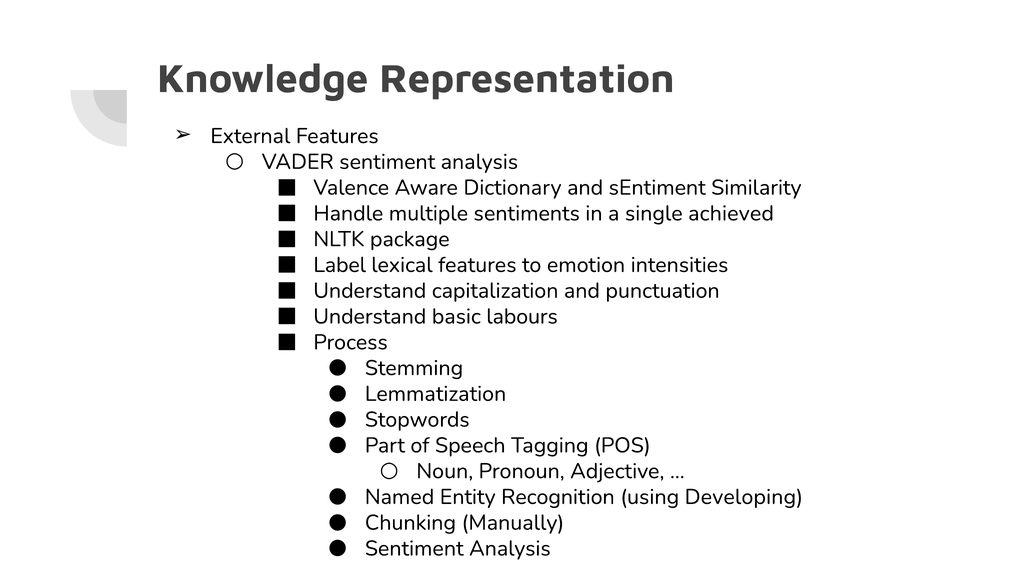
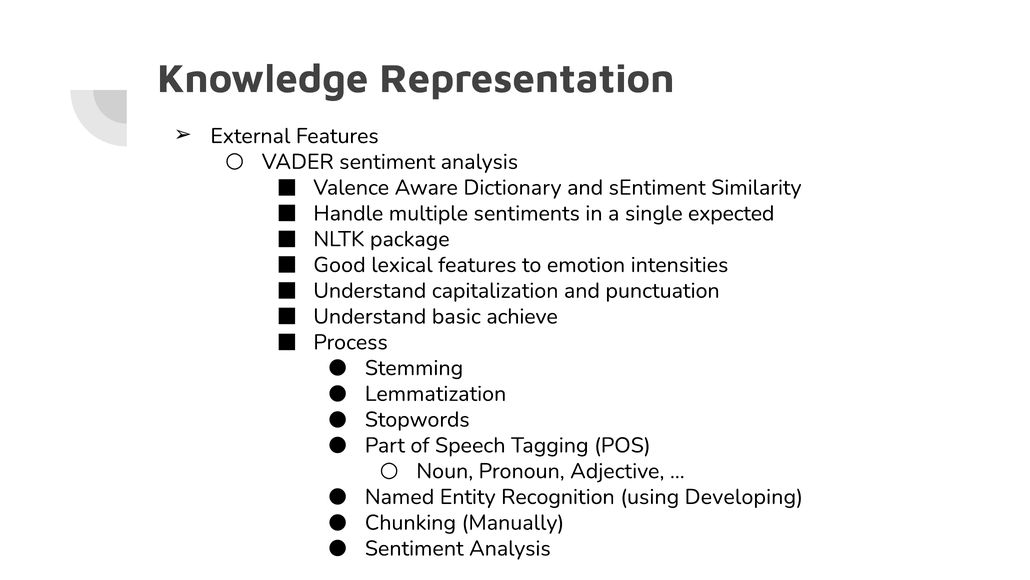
achieved: achieved -> expected (731, 213)
Label: Label -> Good (340, 265)
labours: labours -> achieve (522, 316)
